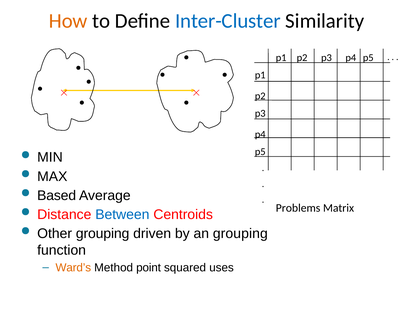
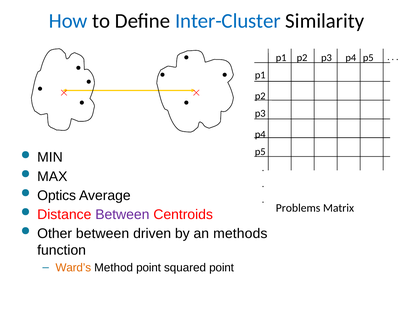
How colour: orange -> blue (68, 21)
Based: Based -> Optics (57, 196)
Between colour: blue -> purple (122, 215)
Other grouping: grouping -> between (103, 234)
an grouping: grouping -> methods (240, 234)
squared uses: uses -> point (222, 268)
